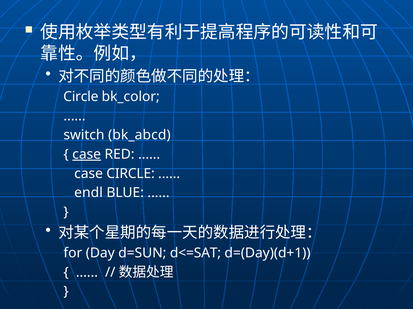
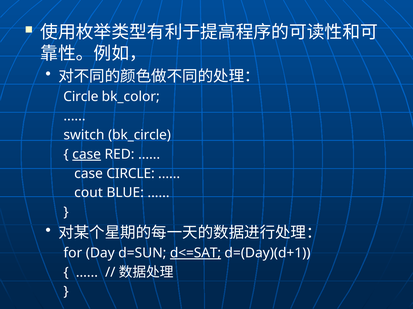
bk_abcd: bk_abcd -> bk_circle (139, 135)
endl: endl -> cout (89, 193)
d<=SAT underline: none -> present (196, 254)
